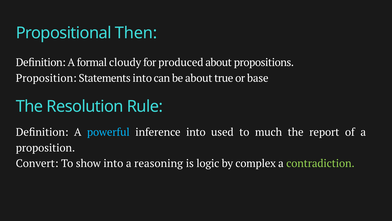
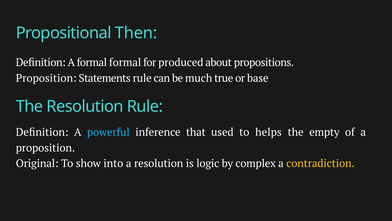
formal cloudy: cloudy -> formal (125, 62)
Statements into: into -> rule (142, 78)
be about: about -> much (199, 78)
inference into: into -> that (196, 132)
much: much -> helps (268, 132)
report: report -> empty (324, 132)
Convert: Convert -> Original (37, 163)
a reasoning: reasoning -> resolution (159, 163)
contradiction colour: light green -> yellow (320, 163)
